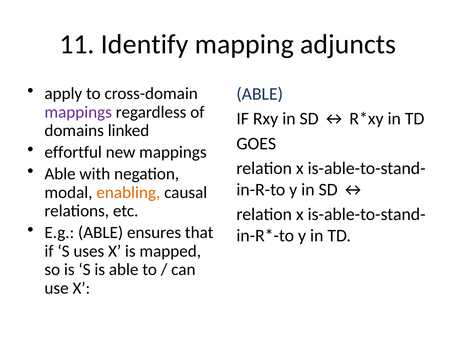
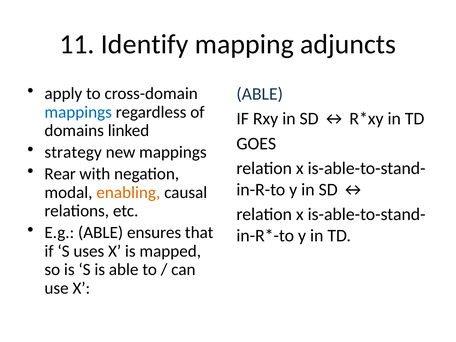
mappings colour: purple -> blue (78, 112)
effortful: effortful -> strategy (73, 152)
Able: Able -> Rear (60, 174)
